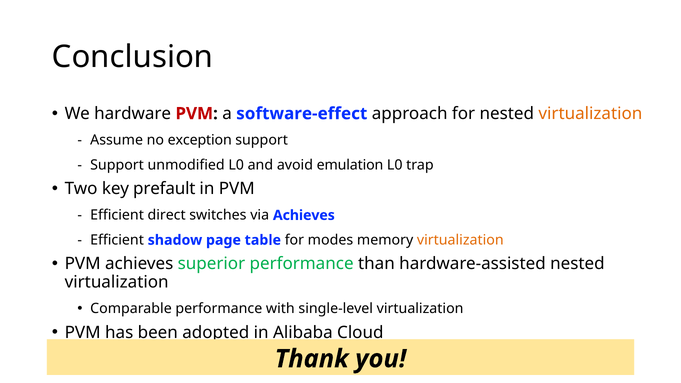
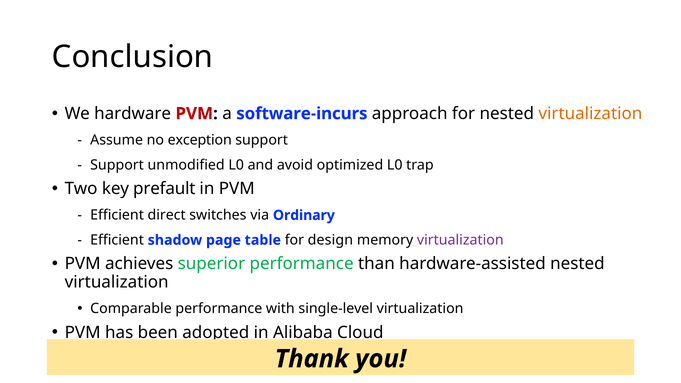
software-effect: software-effect -> software-incurs (302, 114)
emulation: emulation -> optimized (350, 165)
via Achieves: Achieves -> Ordinary (304, 215)
modes: modes -> design (330, 240)
virtualization colour: orange -> purple (460, 240)
